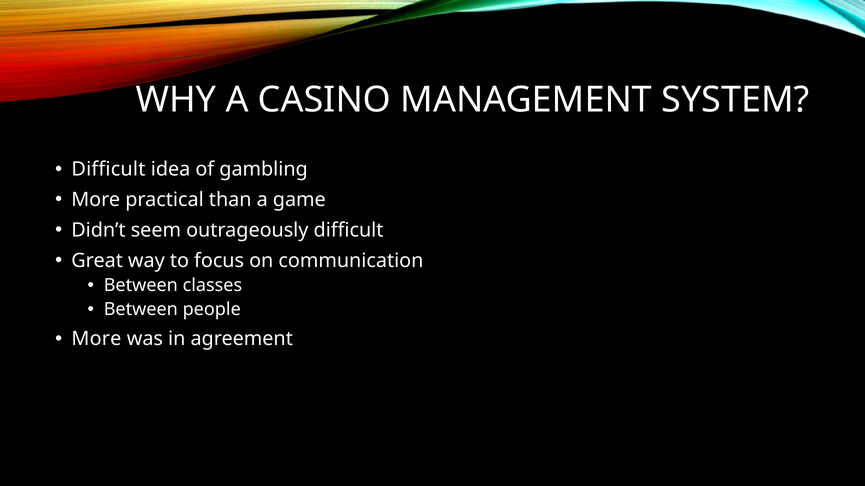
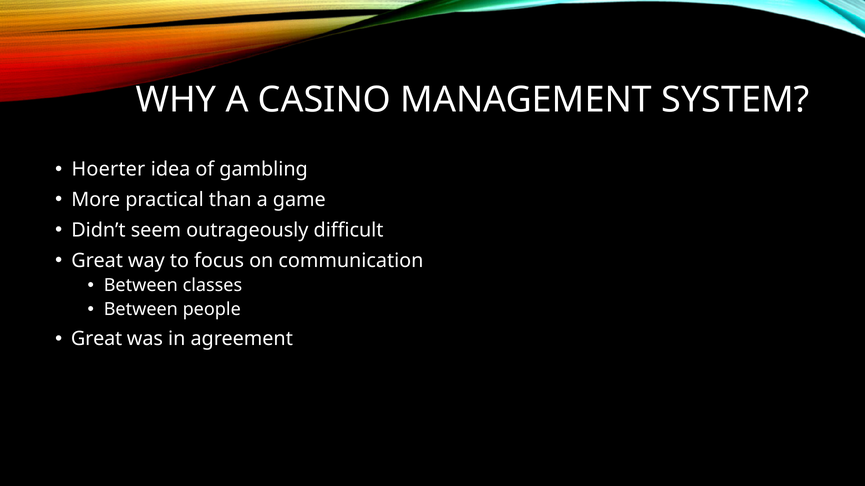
Difficult: Difficult -> Hoerter (108, 170)
More: More -> Great (97, 339)
